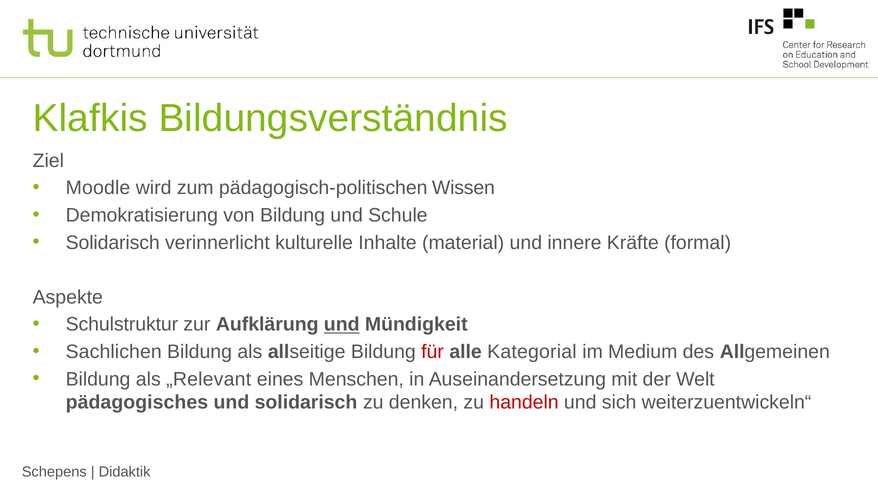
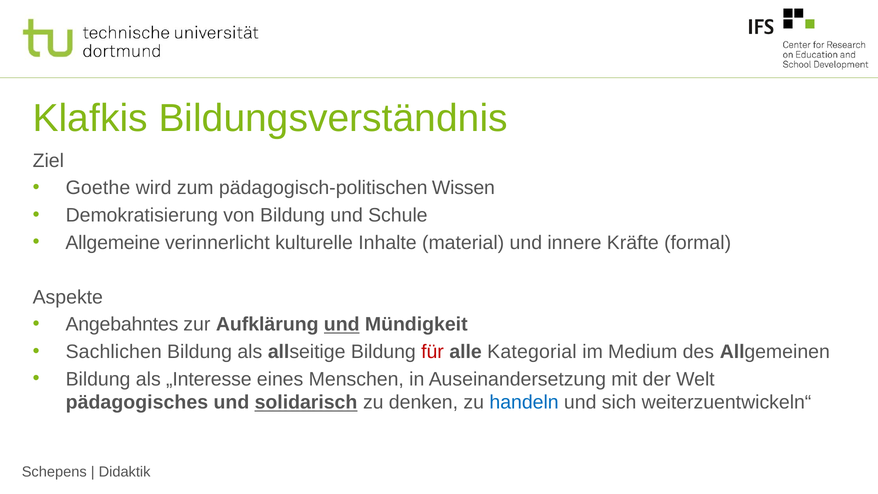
Moodle: Moodle -> Goethe (98, 188)
Solidarisch: Solidarisch -> Allgemeine (113, 243)
Schulstruktur: Schulstruktur -> Angebahntes (122, 324)
„Relevant: „Relevant -> „Interesse (209, 379)
solidarisch underline: none -> present (306, 402)
handeln colour: red -> blue (524, 402)
